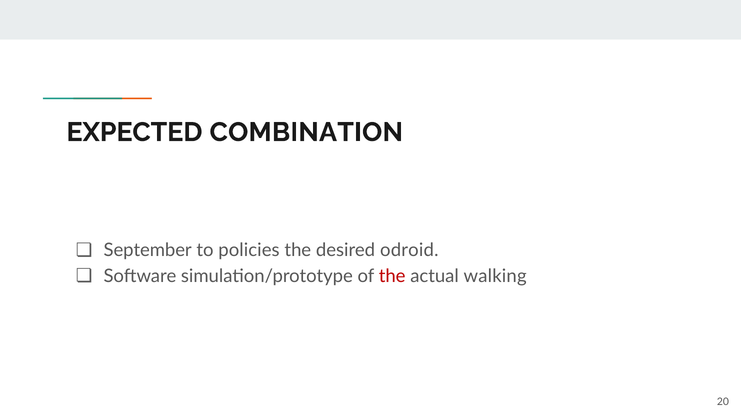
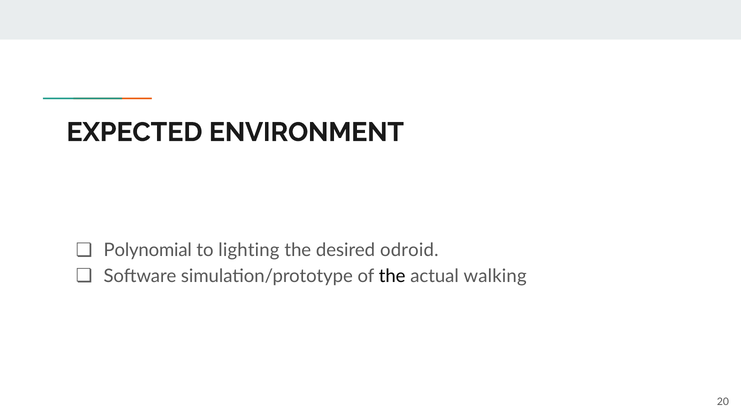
COMBINATION: COMBINATION -> ENVIRONMENT (306, 132)
September: September -> Polynomial (148, 250)
policies: policies -> lighting (249, 250)
the colour: red -> black (392, 276)
